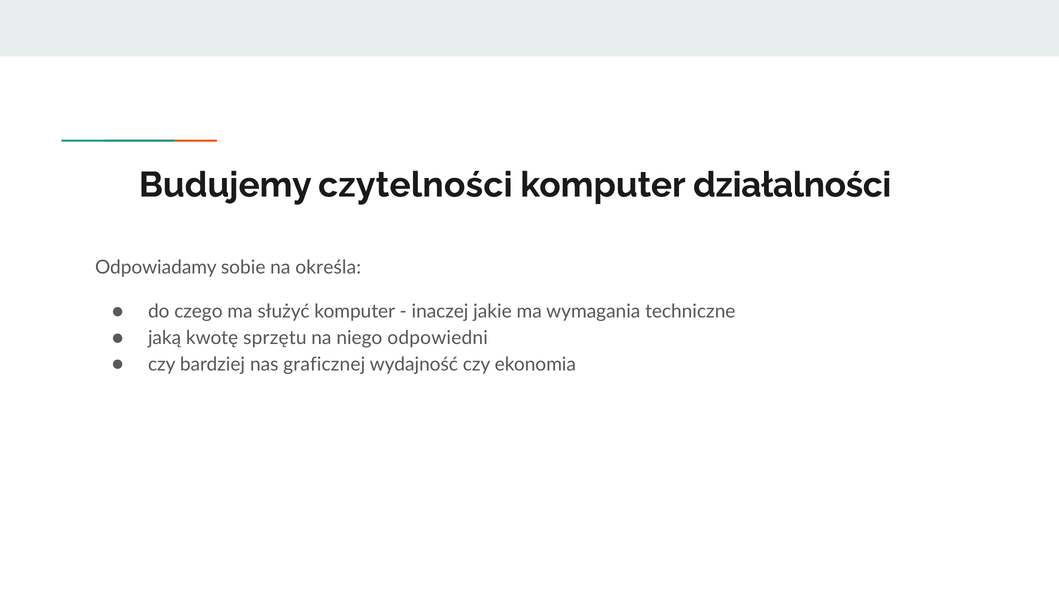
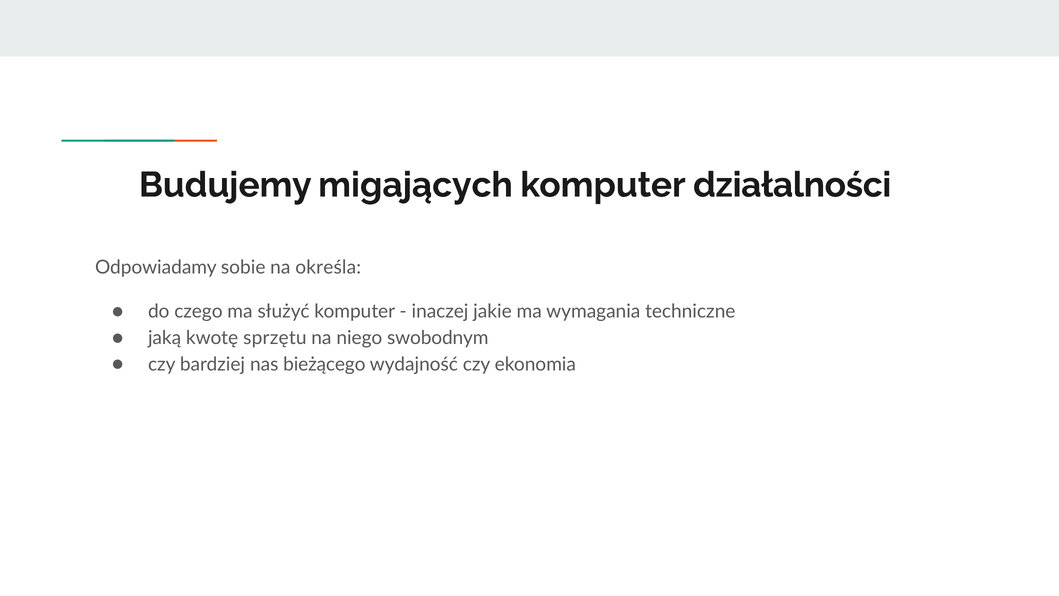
czytelności: czytelności -> migających (415, 185)
odpowiedni: odpowiedni -> swobodnym (438, 338)
graficznej: graficznej -> bieżącego (324, 364)
